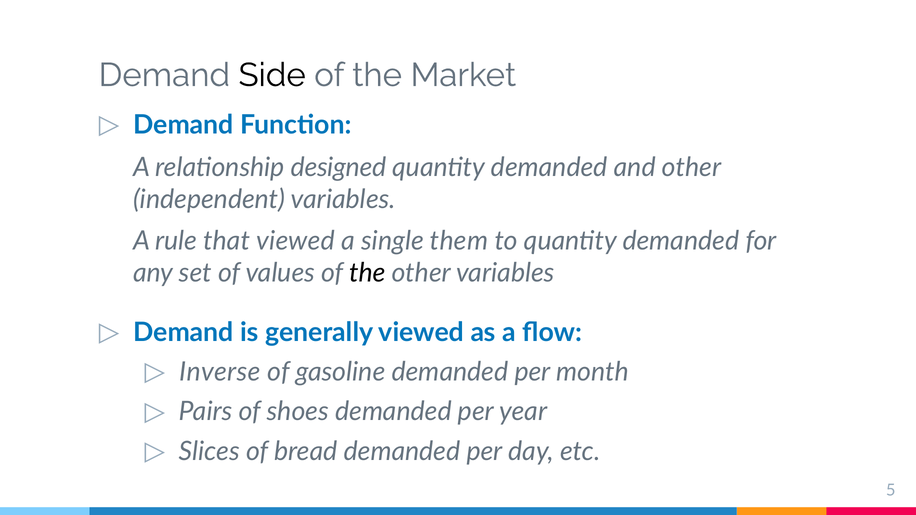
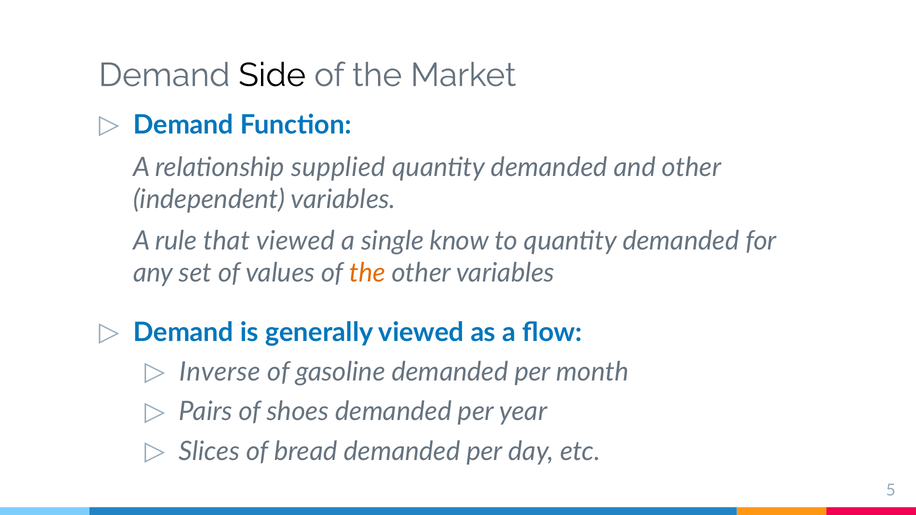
designed: designed -> supplied (338, 168)
them: them -> know (459, 241)
the colour: black -> orange (367, 273)
